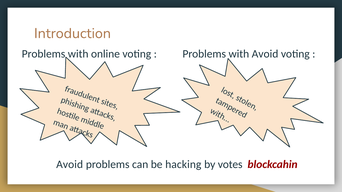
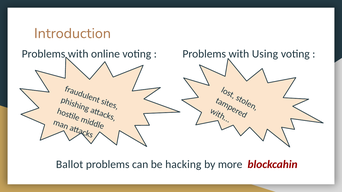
with Avoid: Avoid -> Using (265, 54)
Avoid: Avoid -> Ballot (70, 165)
votes: votes -> more (230, 165)
